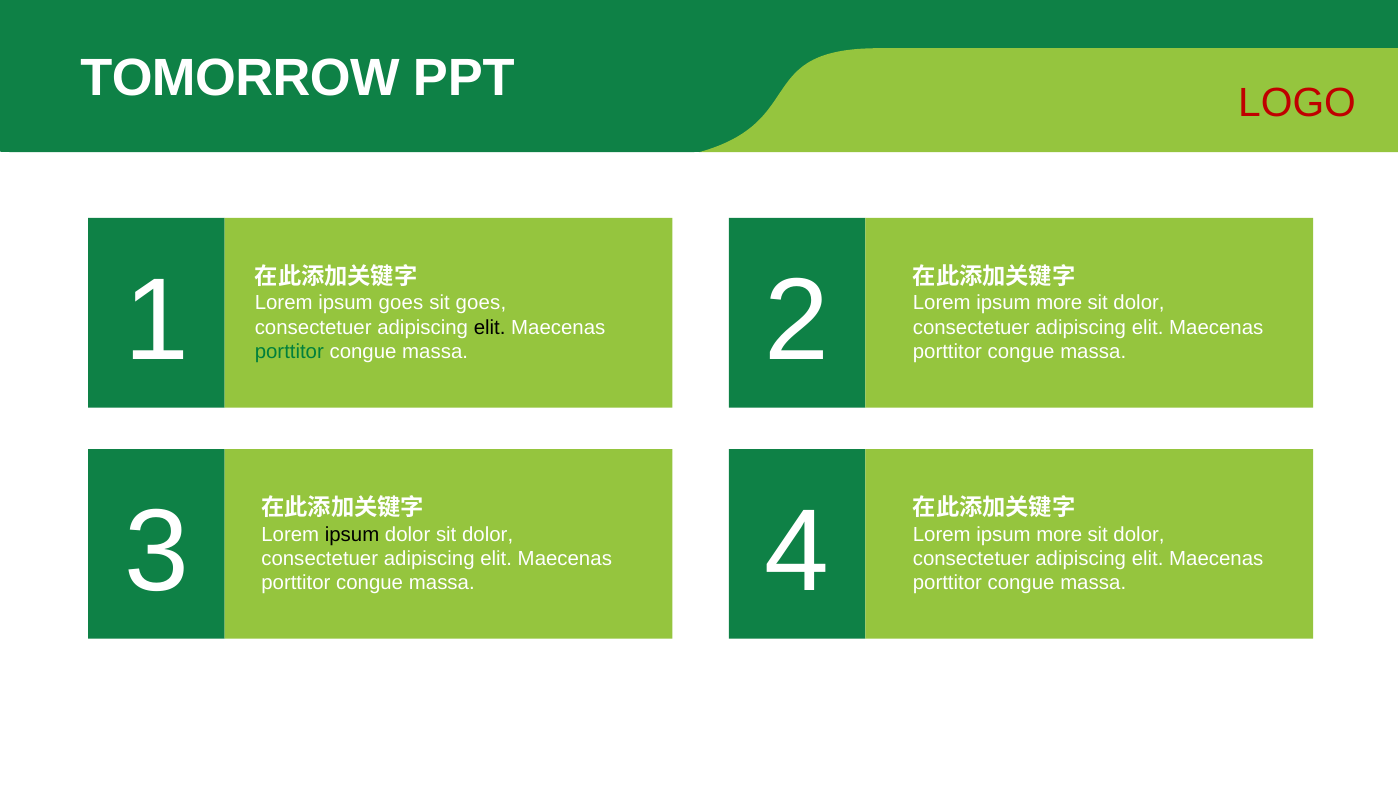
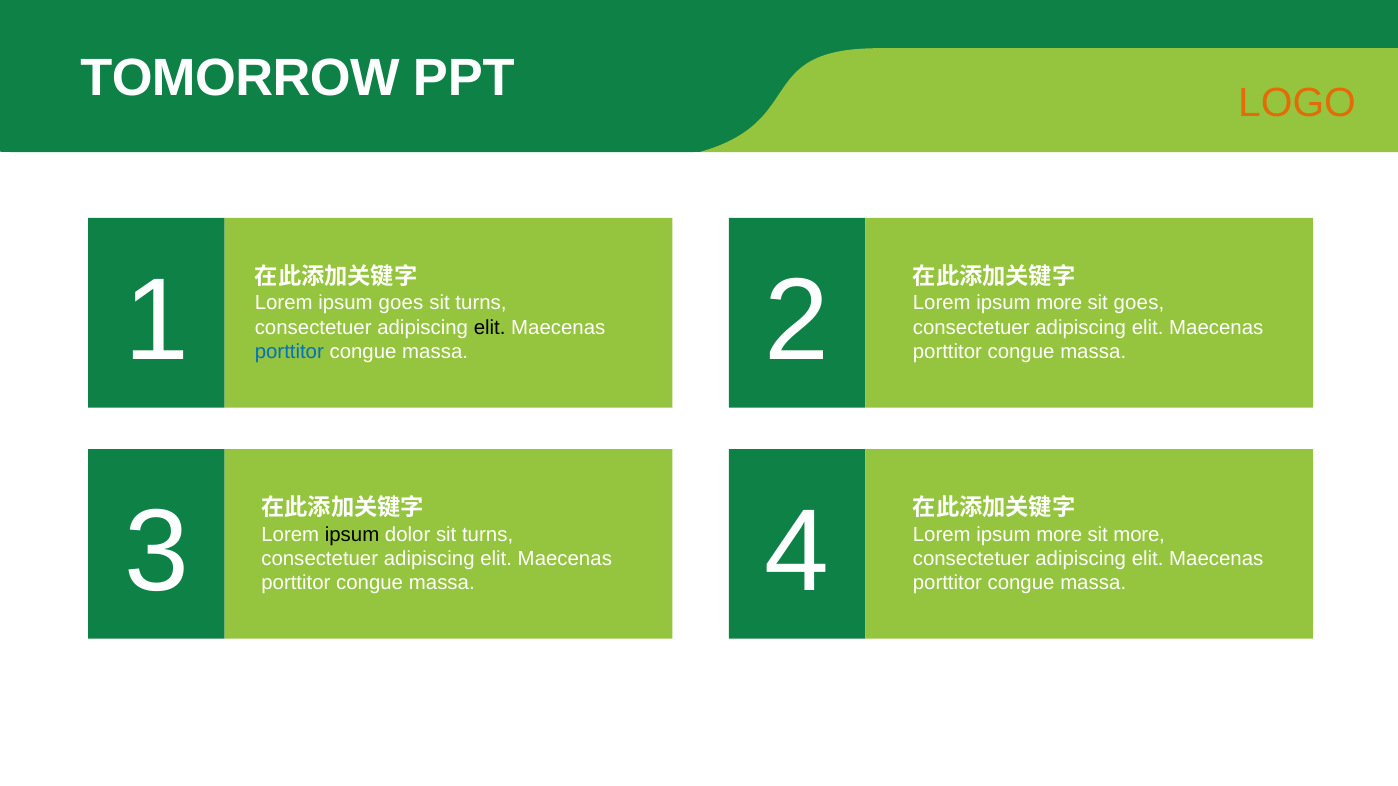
LOGO colour: red -> orange (1297, 103)
goes: goes -> turns (481, 303)
dolor: dolor -> goes (1139, 303)
porttitor colour: green -> blue (289, 352)
dolor sit dolor: dolor -> turns (488, 535)
dolor: dolor -> more (1139, 535)
